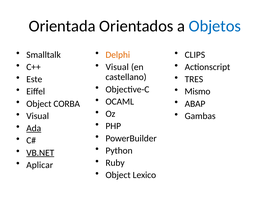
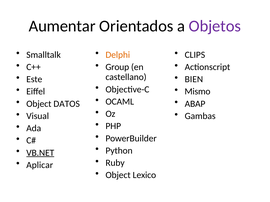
Orientada: Orientada -> Aumentar (62, 26)
Objetos colour: blue -> purple (215, 26)
Visual: Visual -> Group (117, 67)
TRES: TRES -> BIEN (194, 79)
CORBA: CORBA -> DATOS (67, 104)
Ada underline: present -> none (34, 129)
